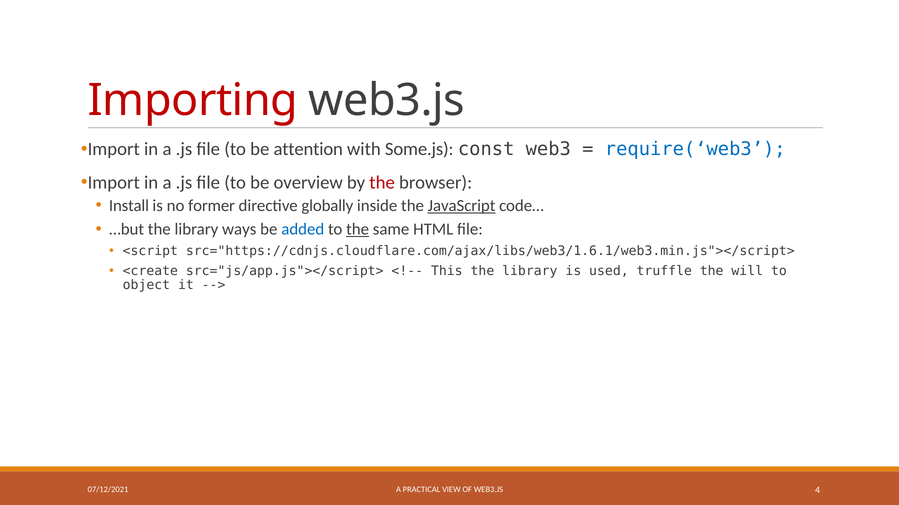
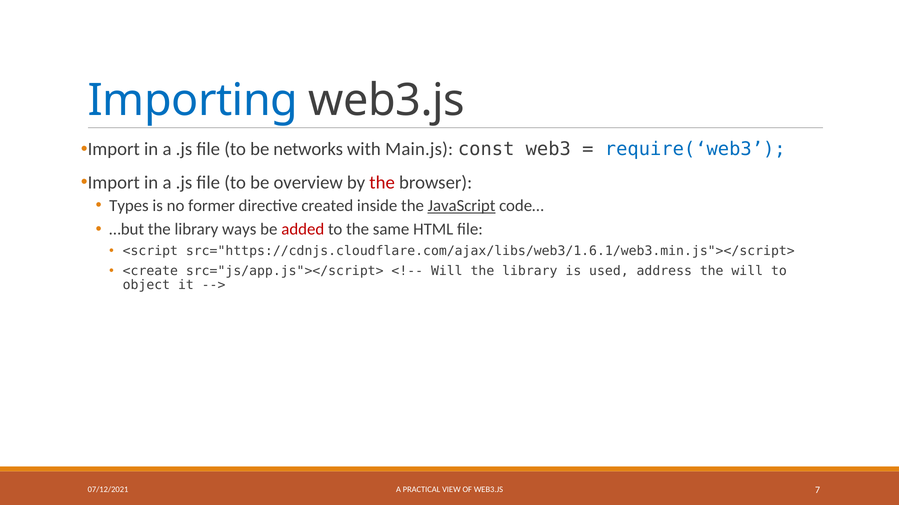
Importing colour: red -> blue (193, 101)
attention: attention -> networks (308, 149)
Some.js: Some.js -> Main.js (419, 149)
Install: Install -> Types (129, 206)
globally: globally -> created (327, 206)
added colour: blue -> red (303, 230)
the underline: present -> none (358, 230)
This: This -> Will (447, 271)
truffle: truffle -> address (664, 271)
4: 4 -> 7 (818, 490)
